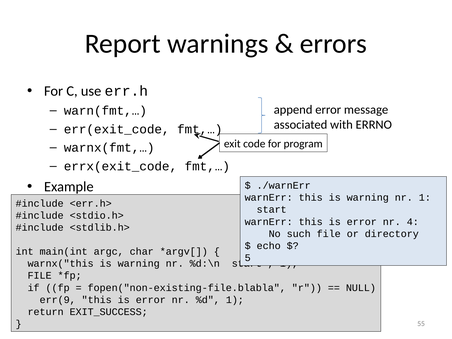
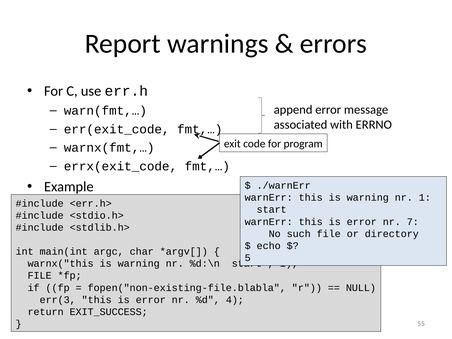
4: 4 -> 7 (413, 222)
err(9: err(9 -> err(3 (58, 300)
%d 1: 1 -> 4 (235, 300)
